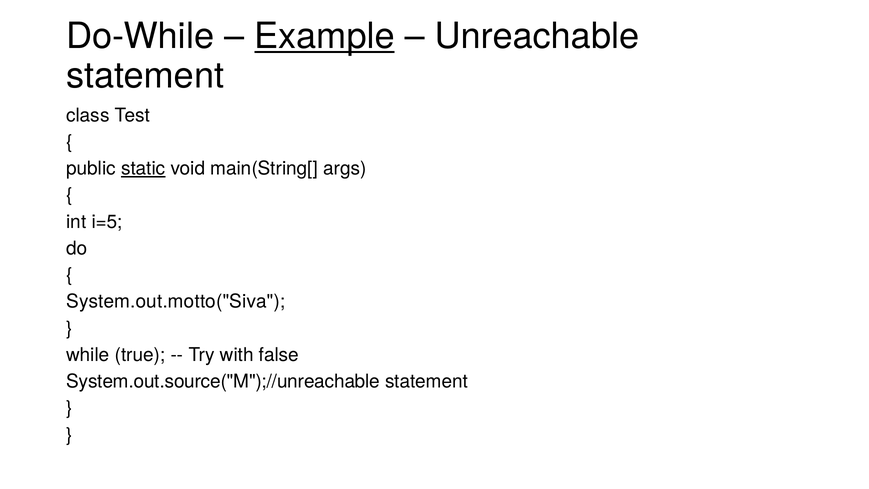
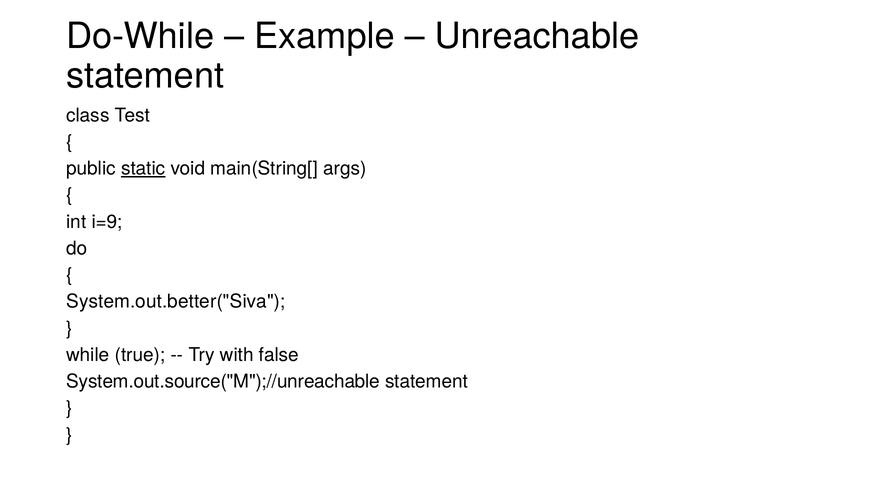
Example underline: present -> none (325, 36)
i=5: i=5 -> i=9 (107, 222)
System.out.motto("Siva: System.out.motto("Siva -> System.out.better("Siva (176, 302)
